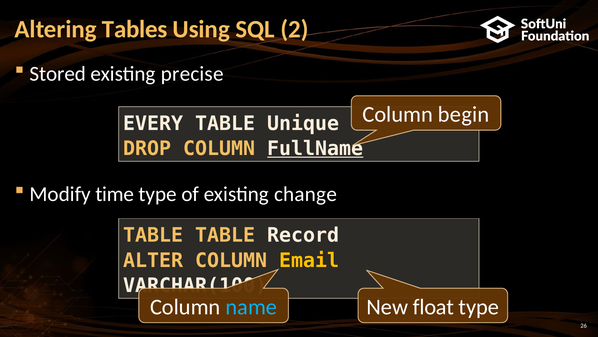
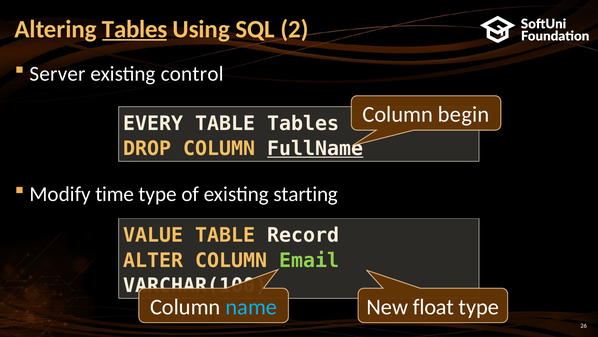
Tables underline: none -> present (135, 29)
Stored: Stored -> Server (58, 74)
precise: precise -> control (192, 74)
TABLE Unique: Unique -> Tables (303, 123)
change: change -> starting (306, 194)
TABLE: TABLE -> VALUE (153, 235)
Email colour: yellow -> light green (309, 260)
